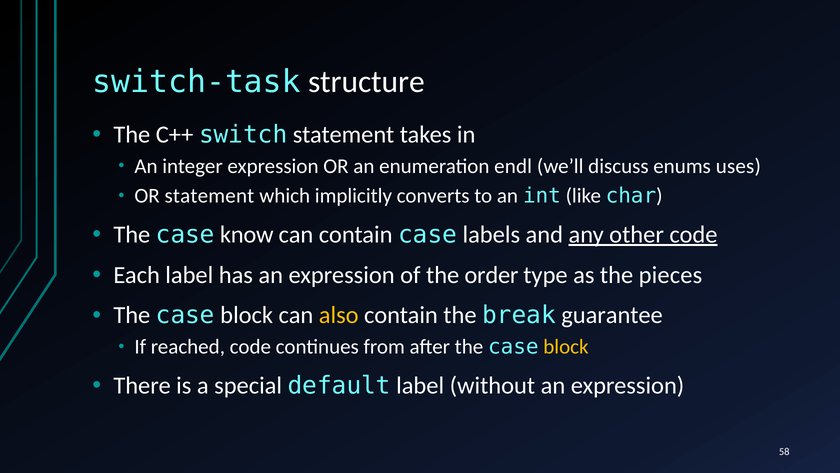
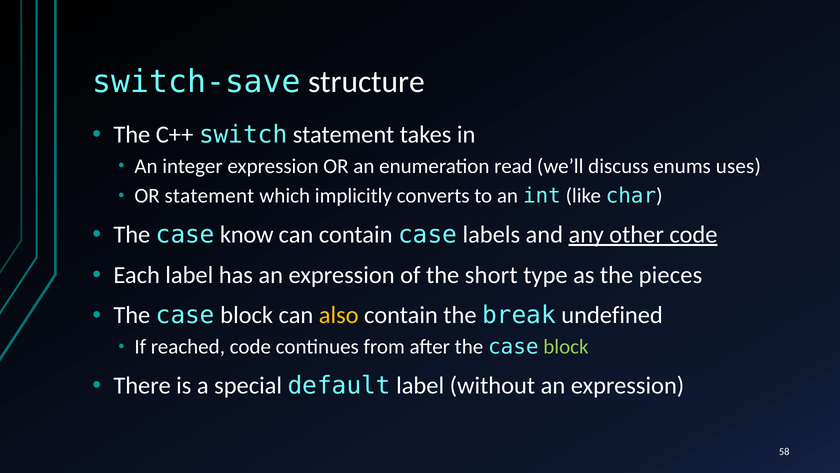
switch-task: switch-task -> switch-save (197, 82)
endl: endl -> read (513, 166)
order: order -> short (491, 275)
guarantee: guarantee -> undefined (612, 315)
block colour: yellow -> light green (566, 347)
